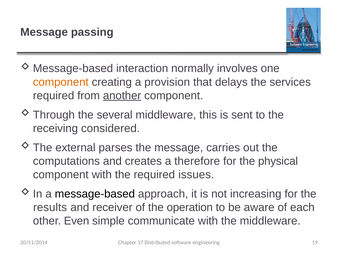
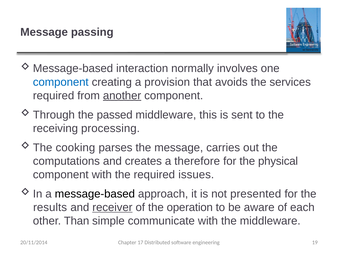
component colour: orange -> blue (61, 82)
delays: delays -> avoids (231, 82)
several: several -> passed (115, 115)
considered: considered -> processing (110, 128)
external: external -> cooking (75, 147)
increasing: increasing -> presented (256, 193)
receiver underline: none -> present (112, 207)
Even: Even -> Than (77, 220)
